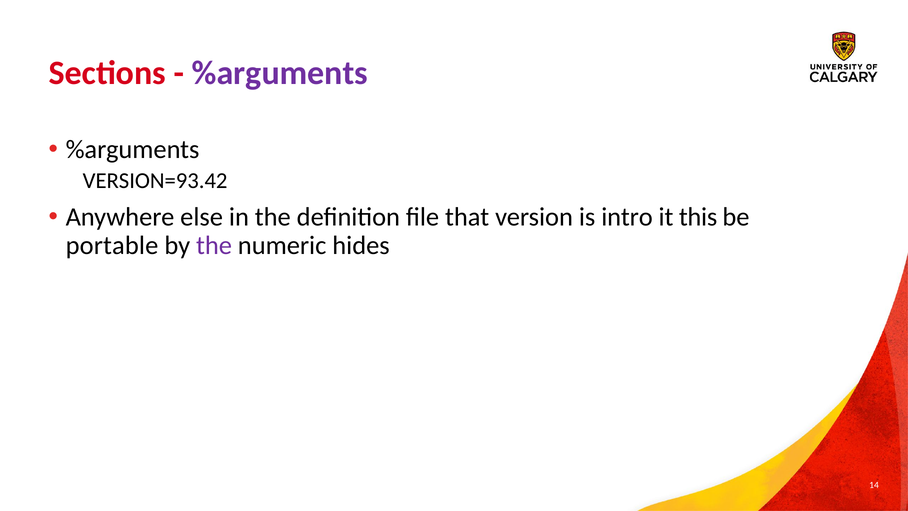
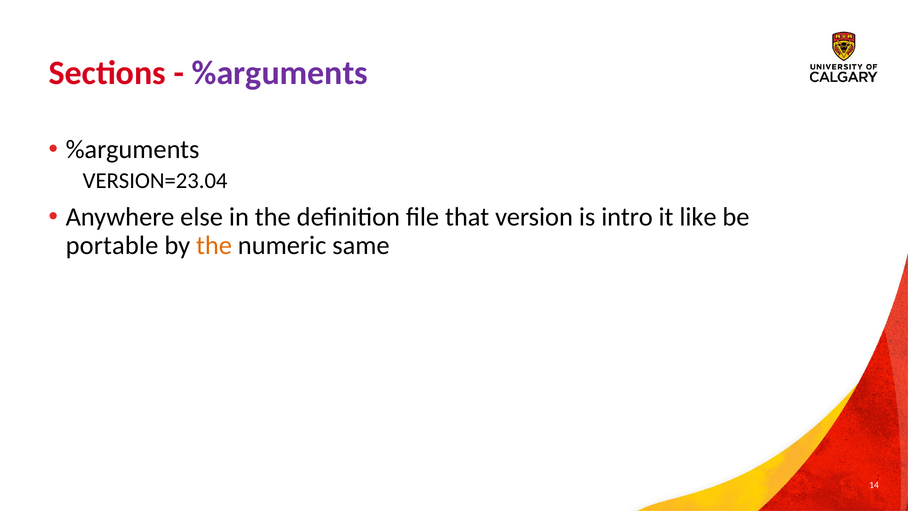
VERSION=93.42: VERSION=93.42 -> VERSION=23.04 (155, 181)
this: this -> like (698, 217)
the colour: purple -> orange (214, 245)
hides: hides -> same (361, 245)
